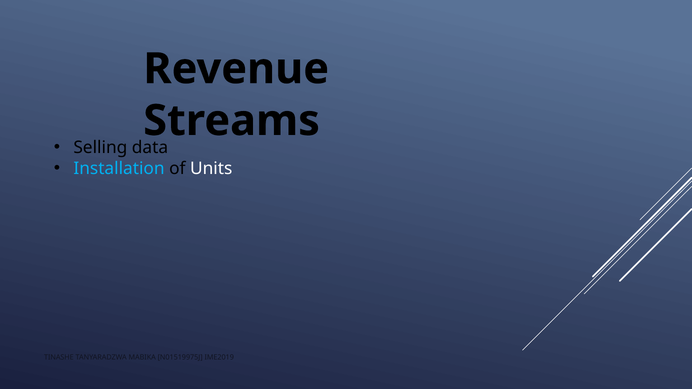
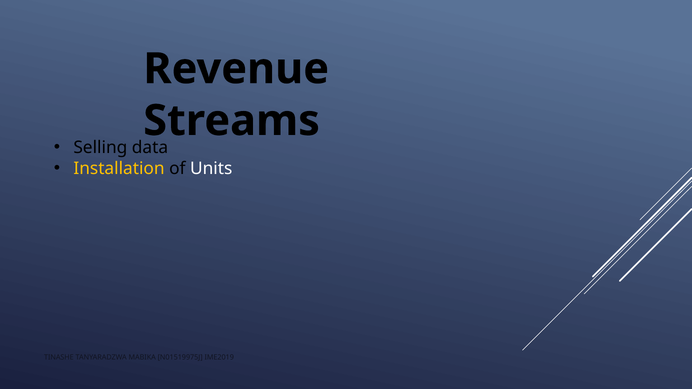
Installation colour: light blue -> yellow (119, 168)
